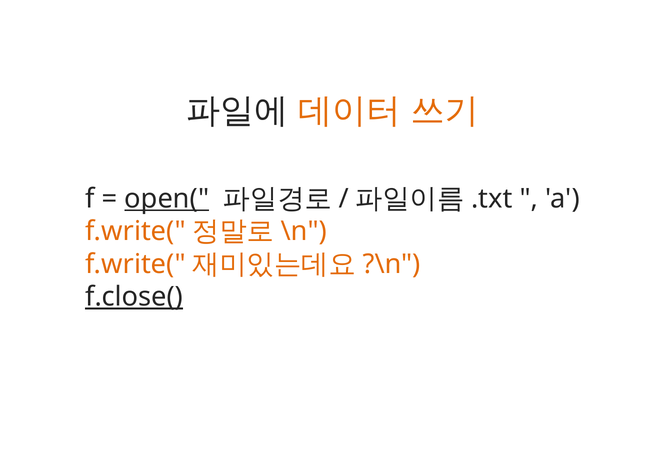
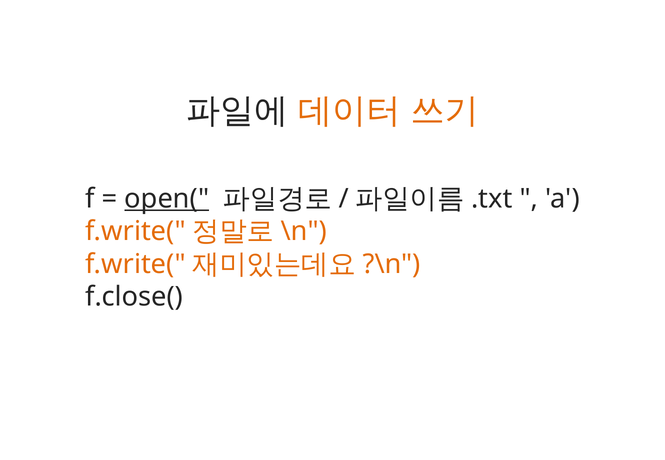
f.close( underline: present -> none (134, 297)
